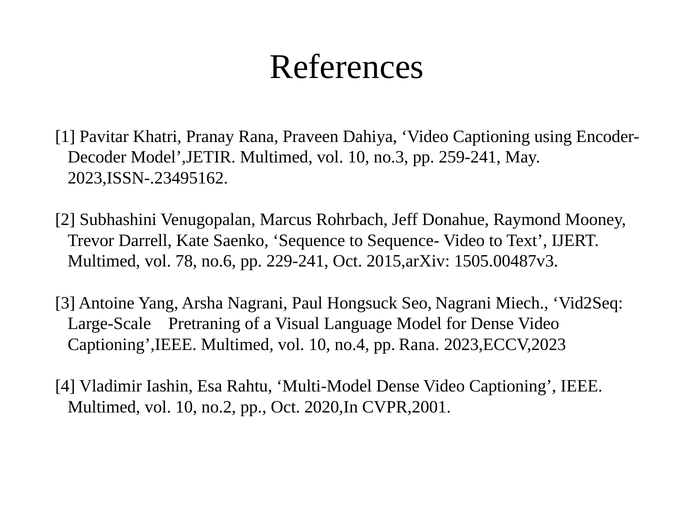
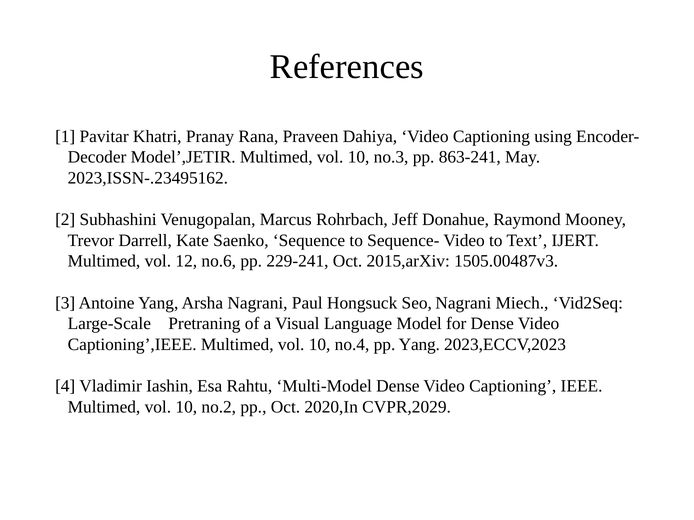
259-241: 259-241 -> 863-241 (470, 157)
78: 78 -> 12 (186, 261)
pp Rana: Rana -> Yang (419, 345)
CVPR,2001: CVPR,2001 -> CVPR,2029 (407, 407)
